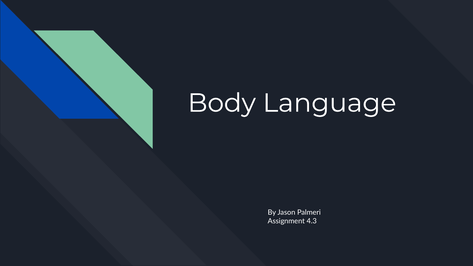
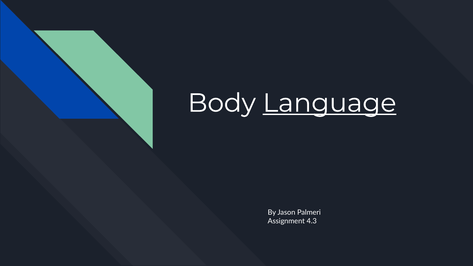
Language underline: none -> present (330, 103)
